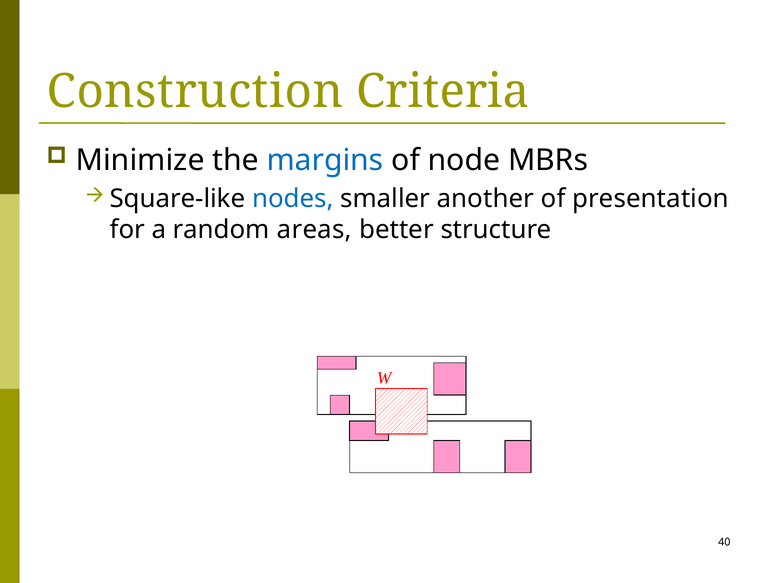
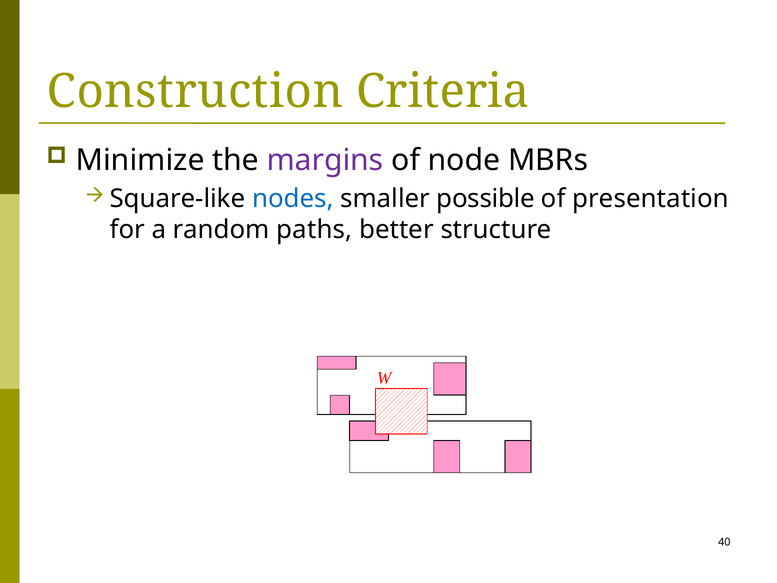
margins colour: blue -> purple (325, 160)
another: another -> possible (486, 199)
areas: areas -> paths (314, 230)
